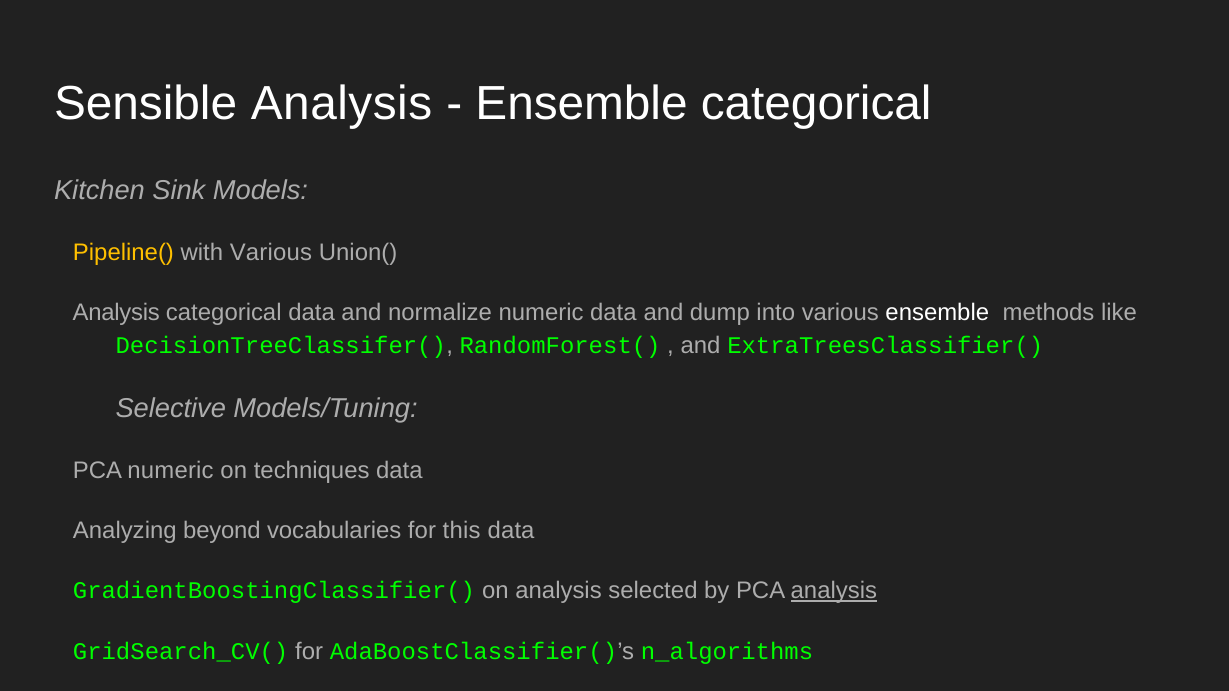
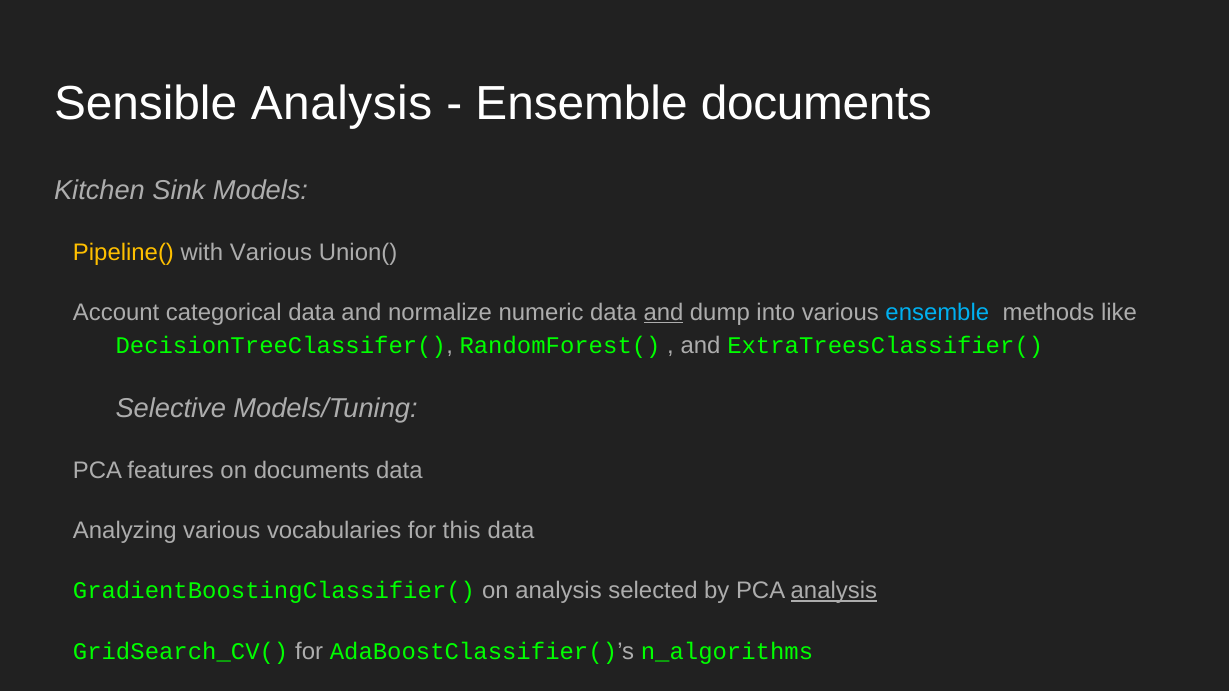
Ensemble categorical: categorical -> documents (816, 104)
Analysis: Analysis -> Account (116, 313)
and underline: none -> present (663, 313)
ensemble colour: white -> light blue (937, 313)
PCA numeric: numeric -> features (171, 471)
on techniques: techniques -> documents (312, 471)
Analyzing beyond: beyond -> various (222, 531)
